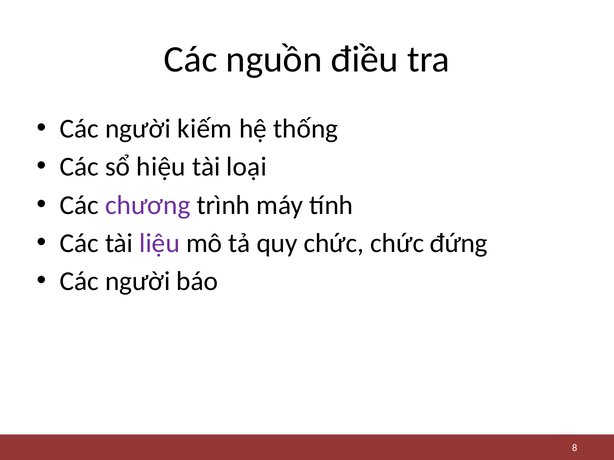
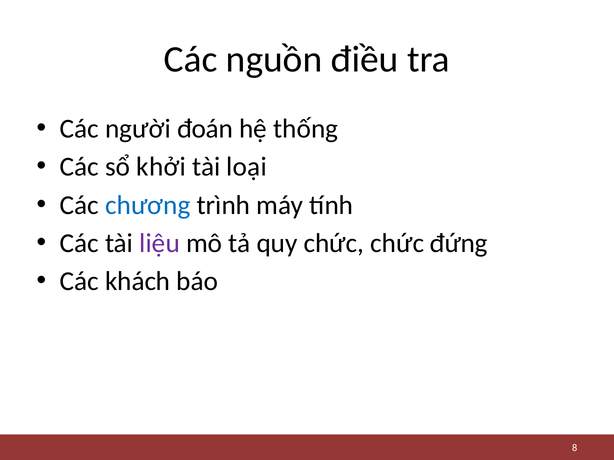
kiếm: kiếm -> đoán (205, 129)
hiệu: hiệu -> khởi (161, 167)
chương colour: purple -> blue (148, 205)
người: người -> khách (138, 282)
